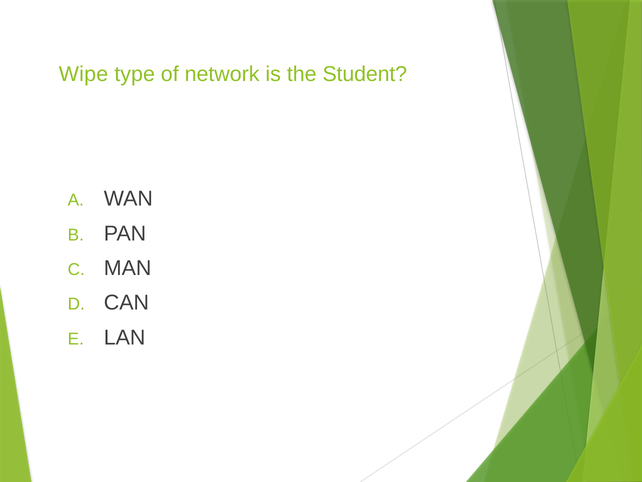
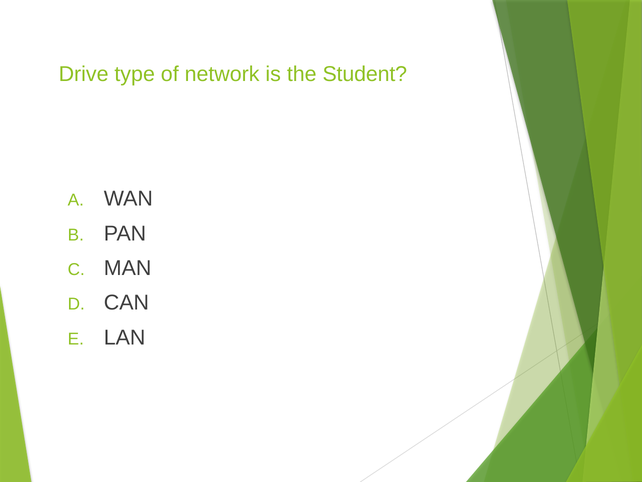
Wipe: Wipe -> Drive (84, 74)
